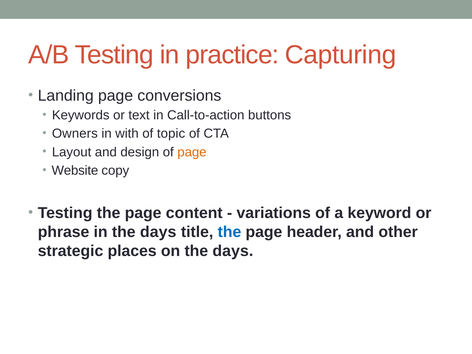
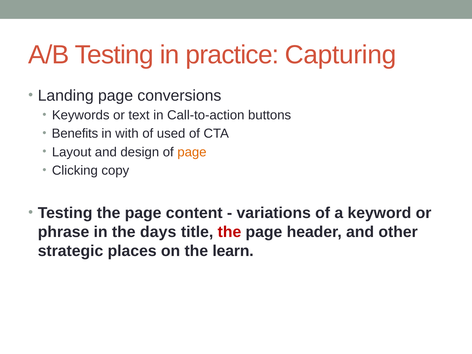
Owners: Owners -> Benefits (75, 134)
topic: topic -> used (171, 134)
Website: Website -> Clicking (75, 170)
the colour: blue -> red (229, 232)
on the days: days -> learn (233, 251)
